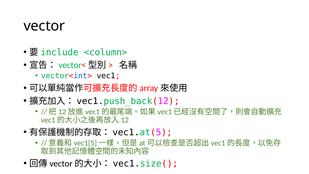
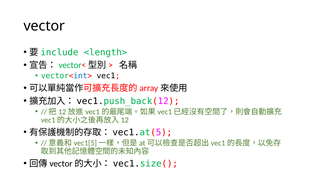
<column>: <column> -> <length> (105, 52)
